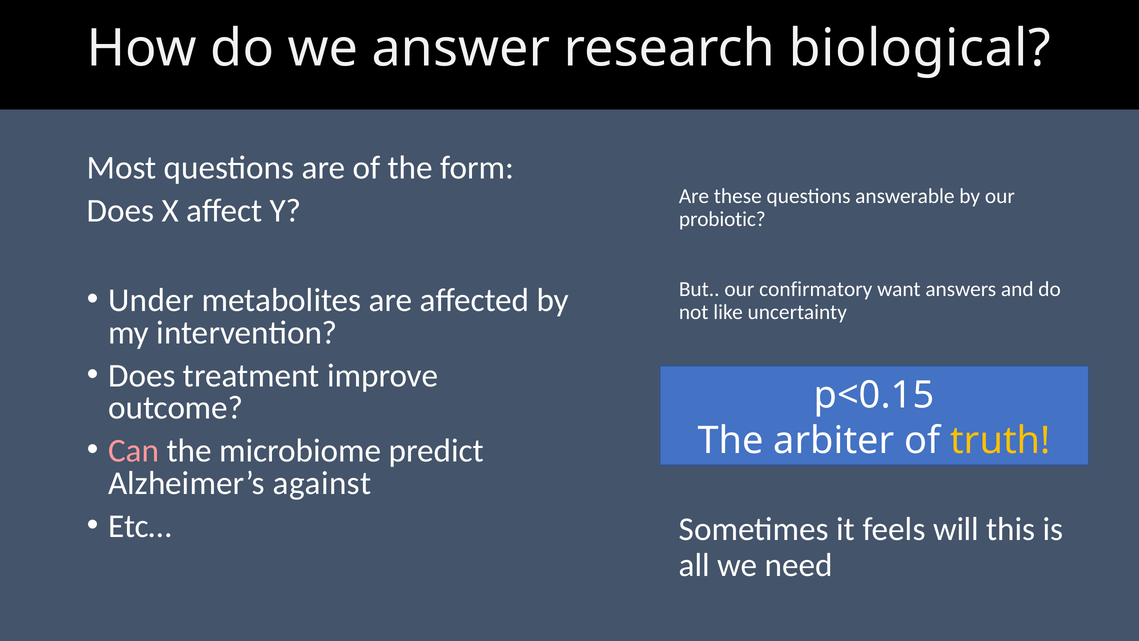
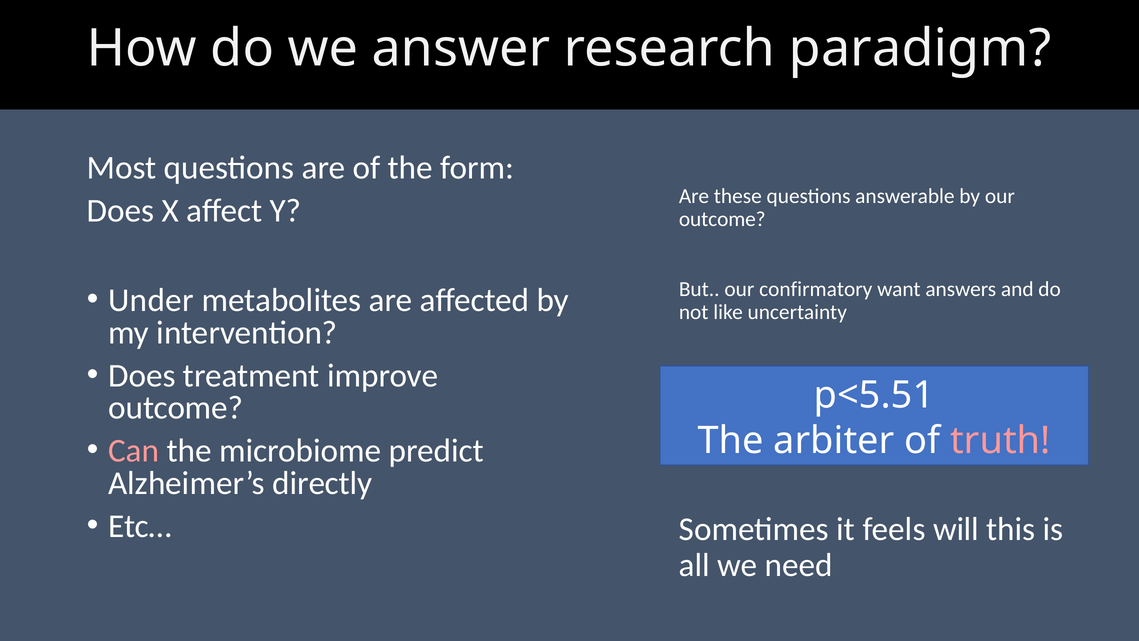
biological: biological -> paradigm (920, 48)
probiotic: probiotic -> outcome (722, 219)
p<0.15: p<0.15 -> p<5.51 (874, 395)
truth colour: yellow -> pink (1000, 441)
against: against -> directly (322, 483)
